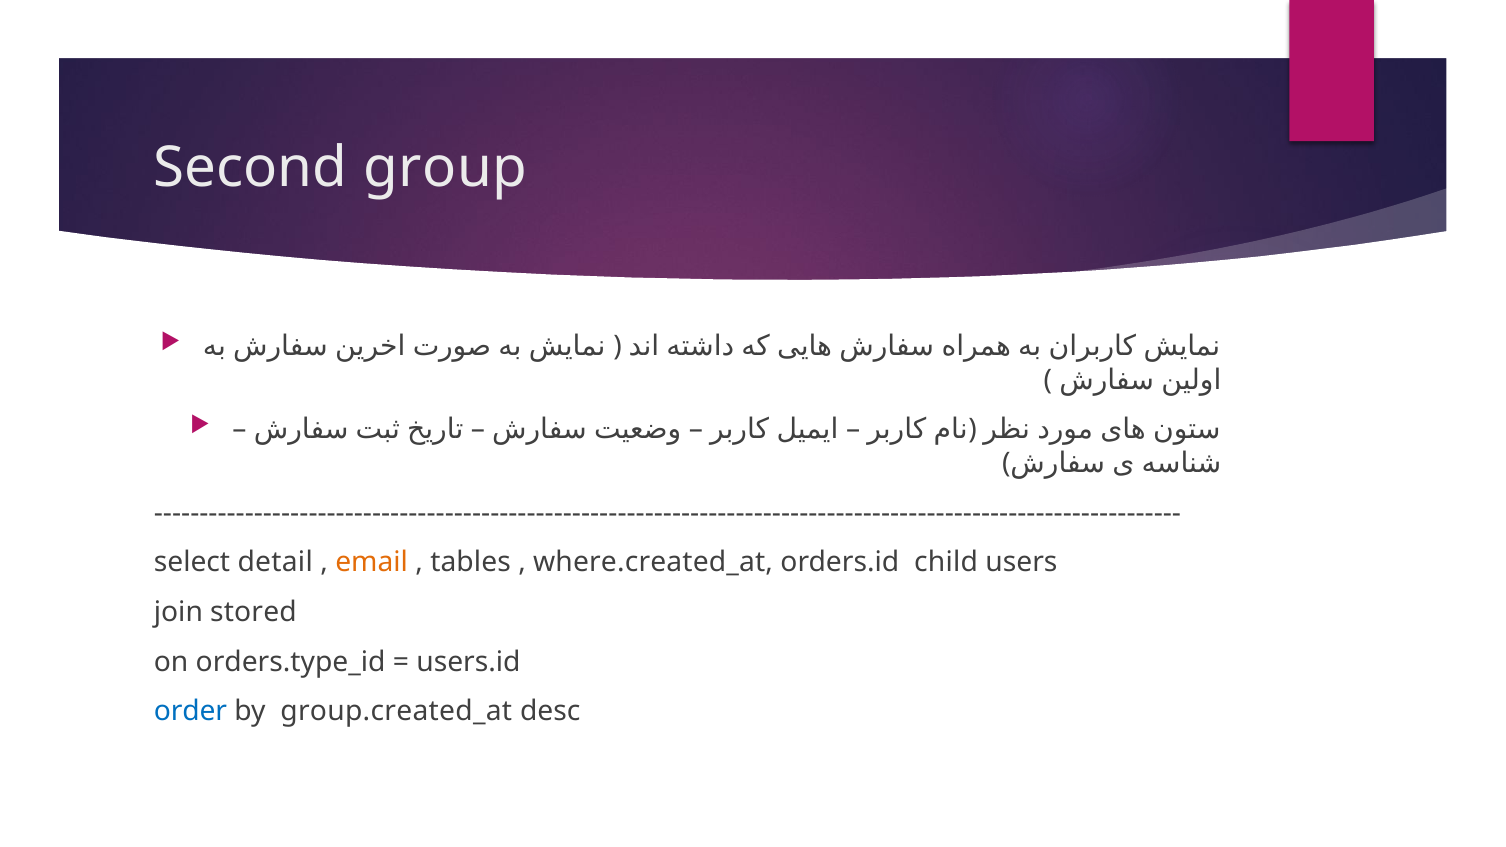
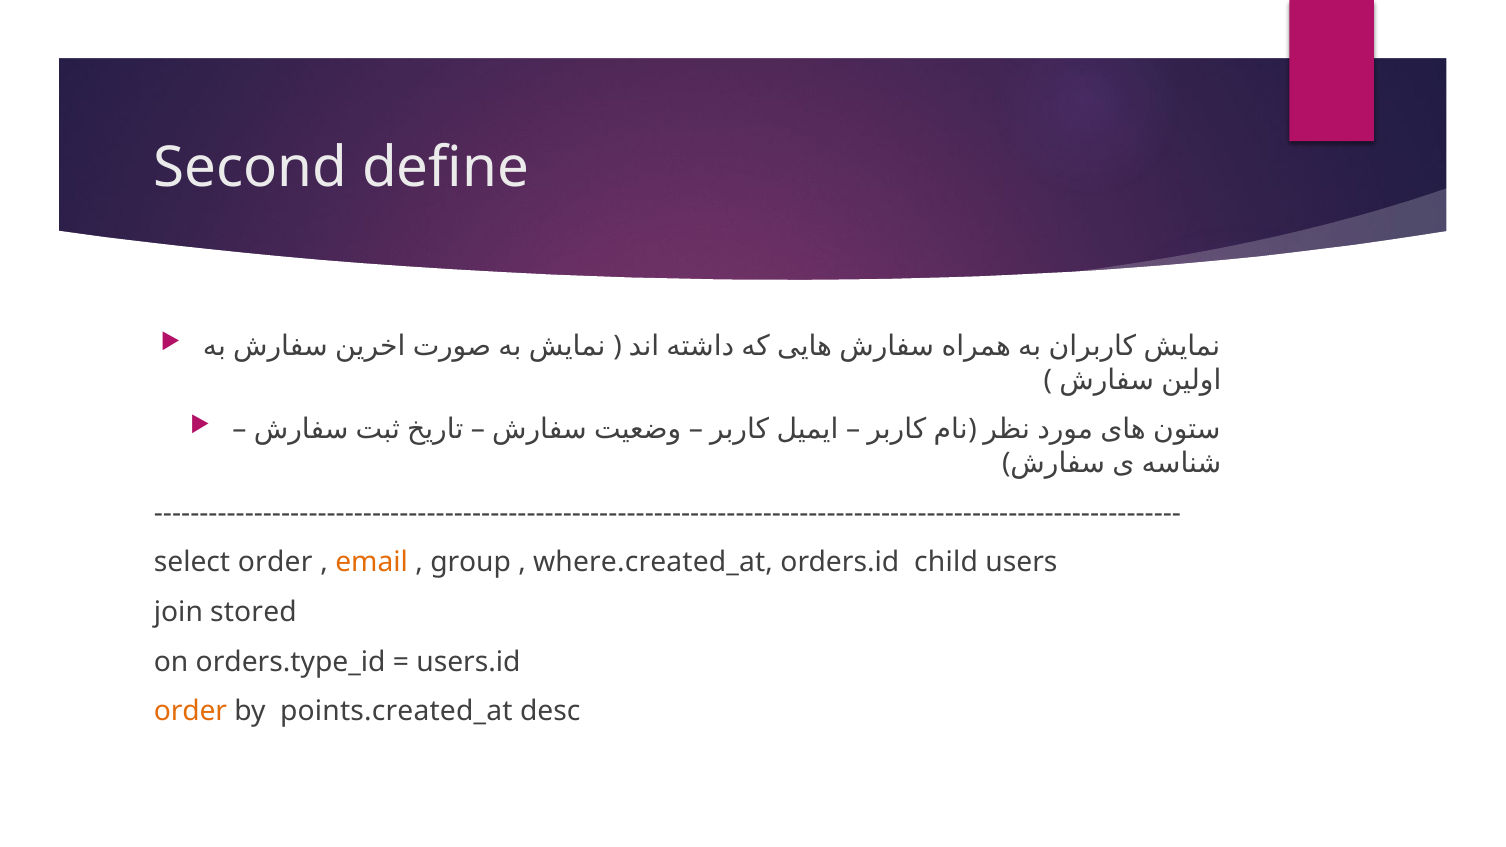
group: group -> define (446, 168)
select detail: detail -> order (275, 563)
tables: tables -> group (471, 563)
order colour: blue -> orange (191, 711)
group.created_at: group.created_at -> points.created_at (396, 711)
